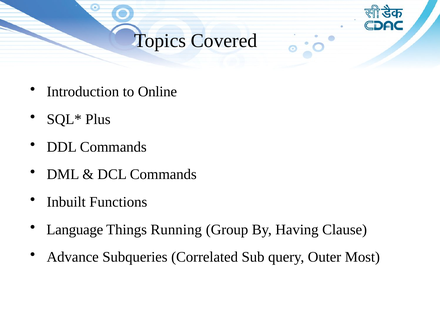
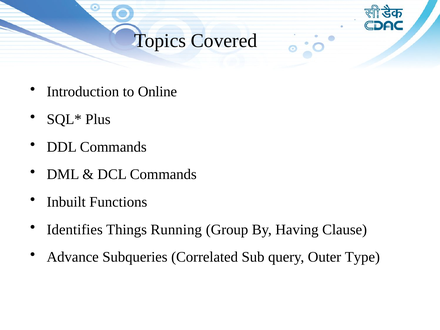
Language: Language -> Identifies (75, 230)
Most: Most -> Type (362, 257)
